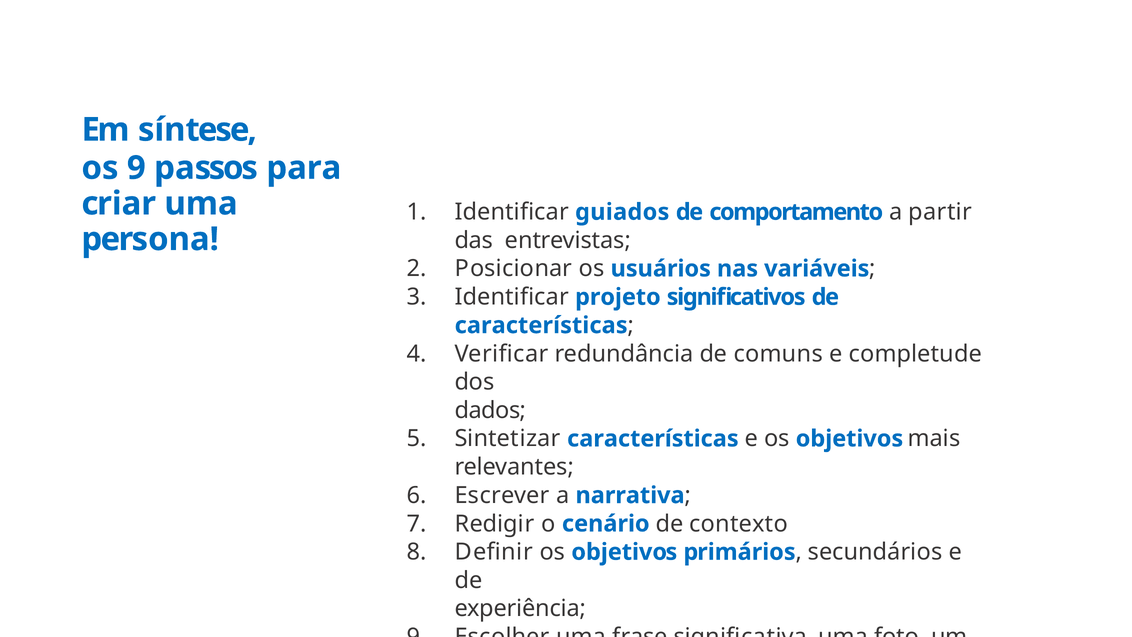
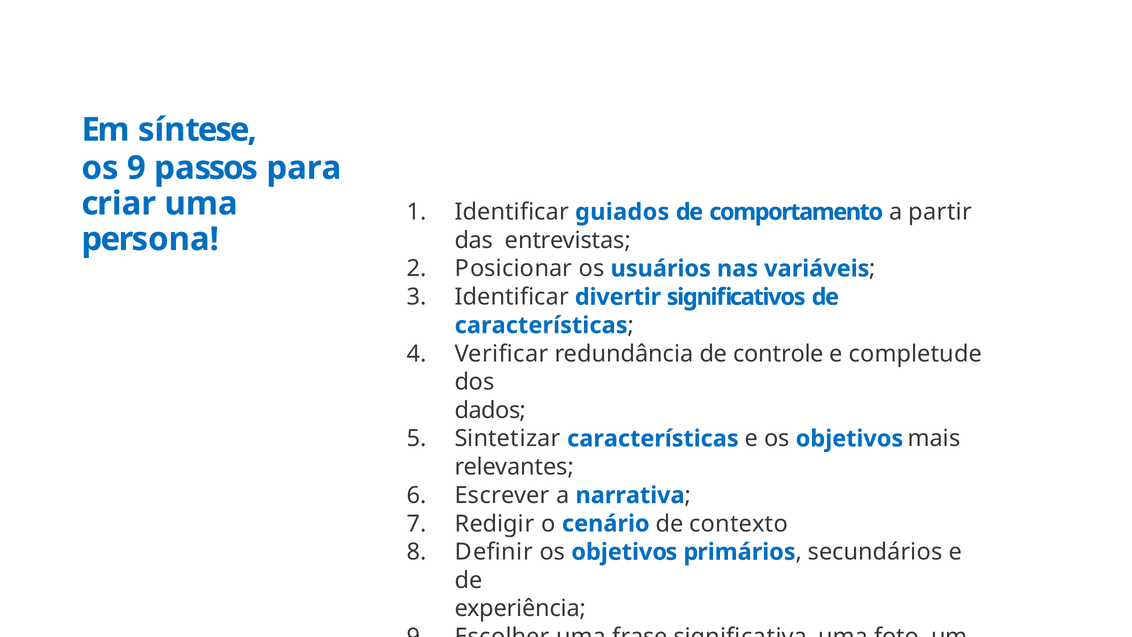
projeto: projeto -> divertir (618, 297)
comuns: comuns -> controle (779, 354)
